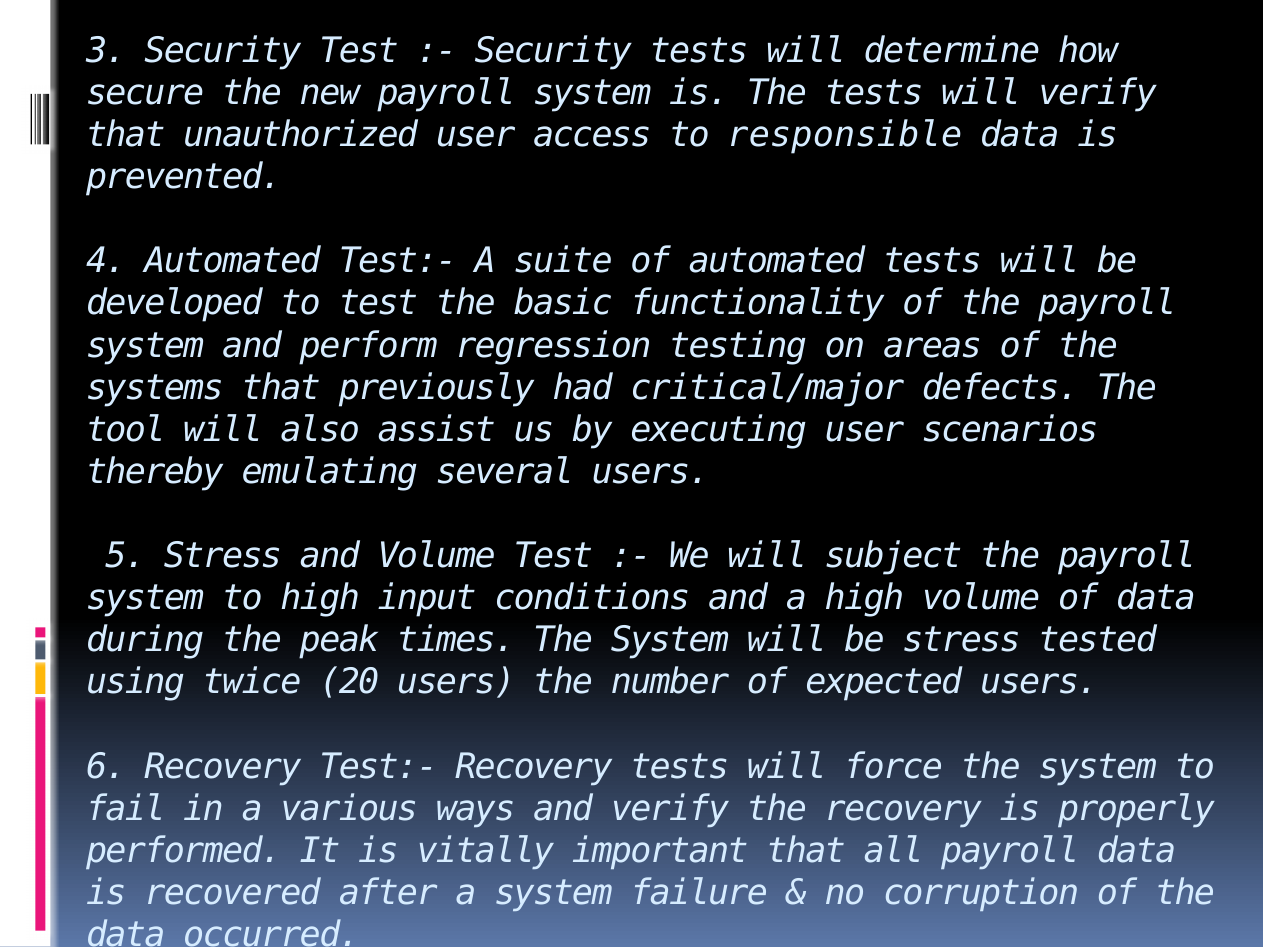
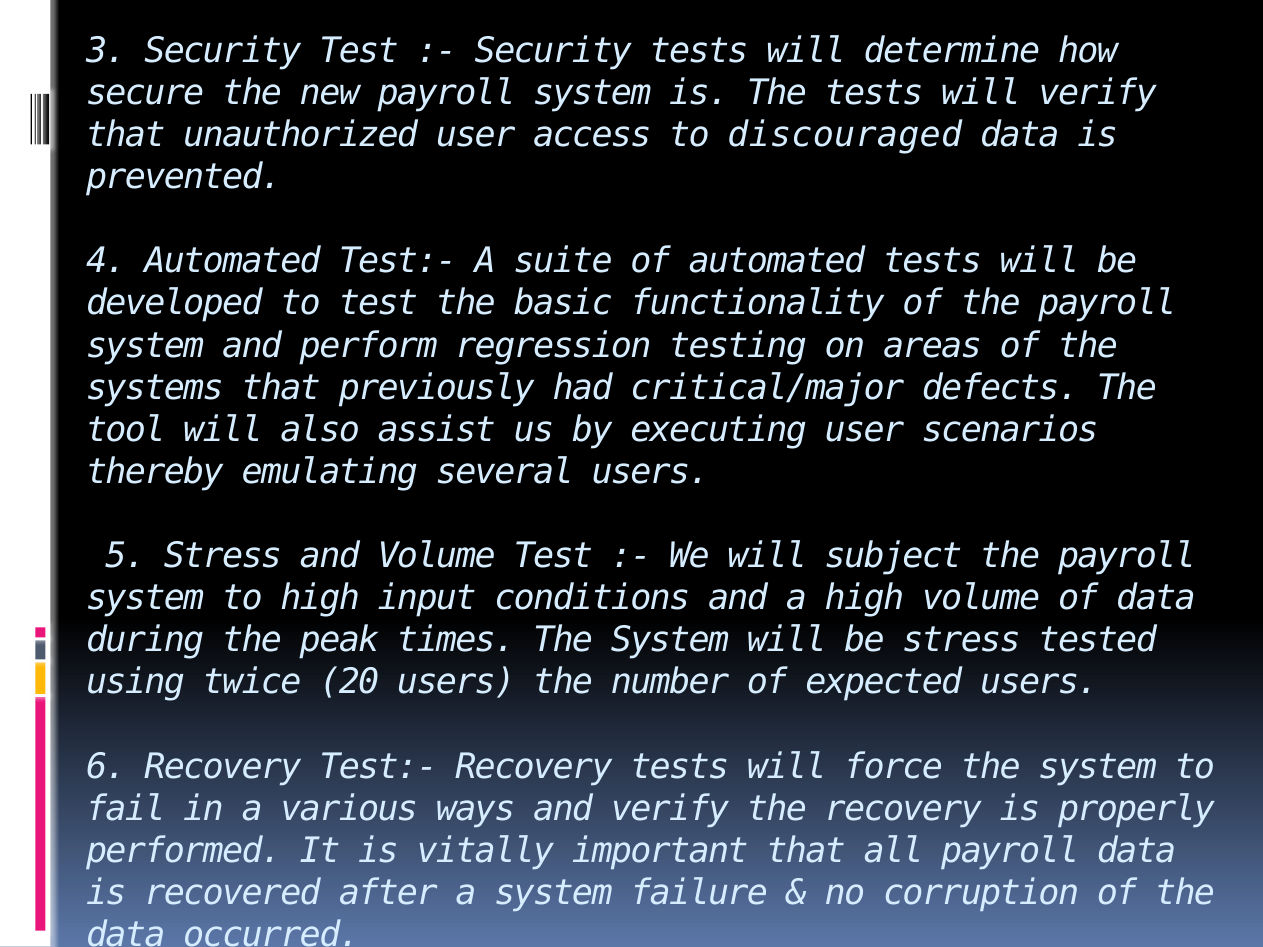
responsible: responsible -> discouraged (845, 135)
